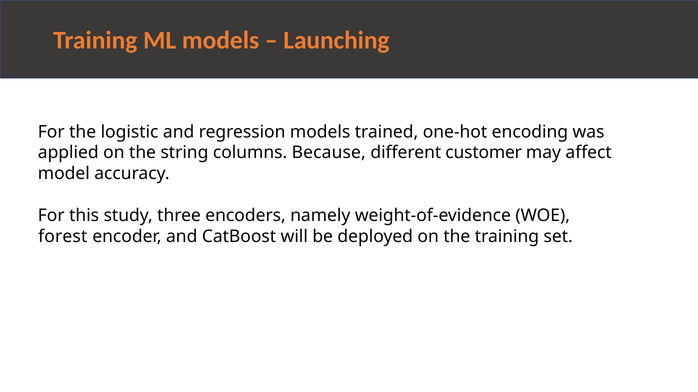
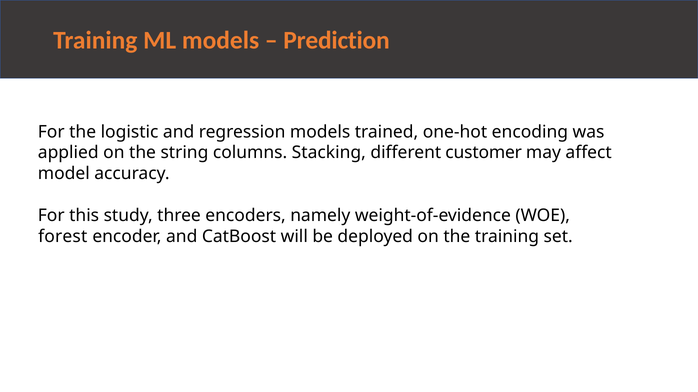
Launching: Launching -> Prediction (336, 40)
Because: Because -> Stacking (329, 153)
